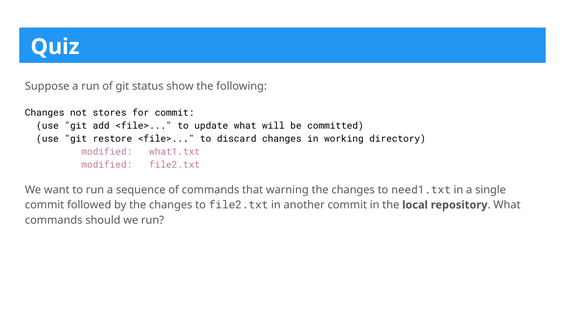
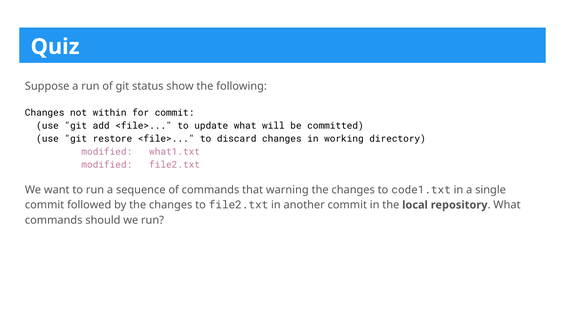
stores: stores -> within (110, 113)
need1.txt: need1.txt -> code1.txt (421, 190)
